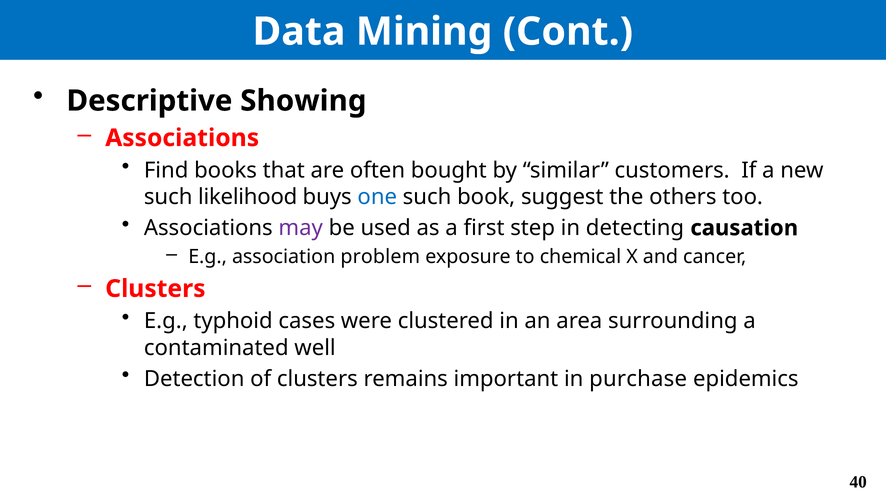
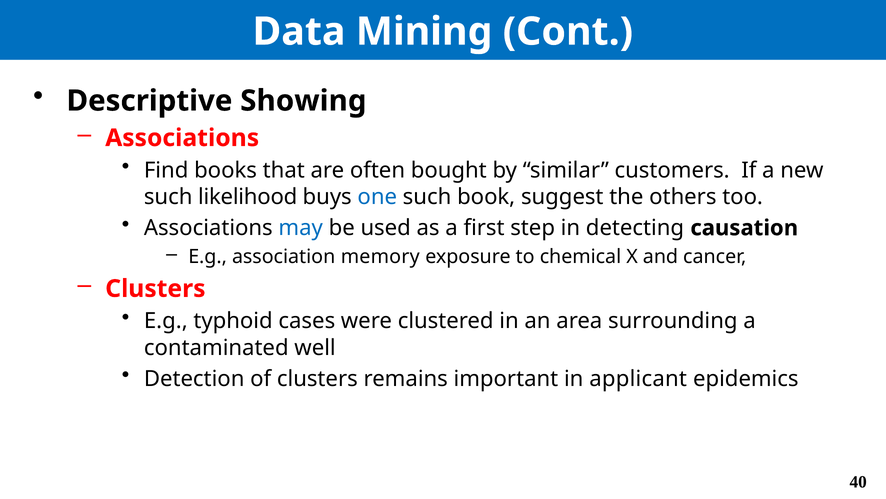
may colour: purple -> blue (301, 228)
problem: problem -> memory (380, 257)
purchase: purchase -> applicant (638, 378)
